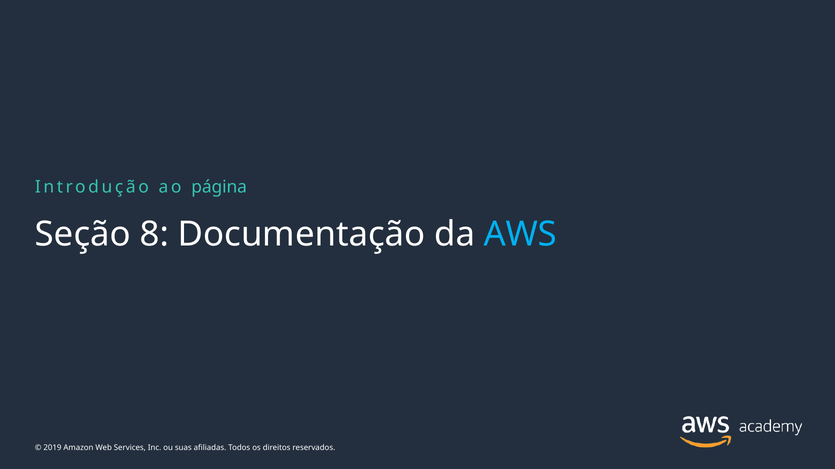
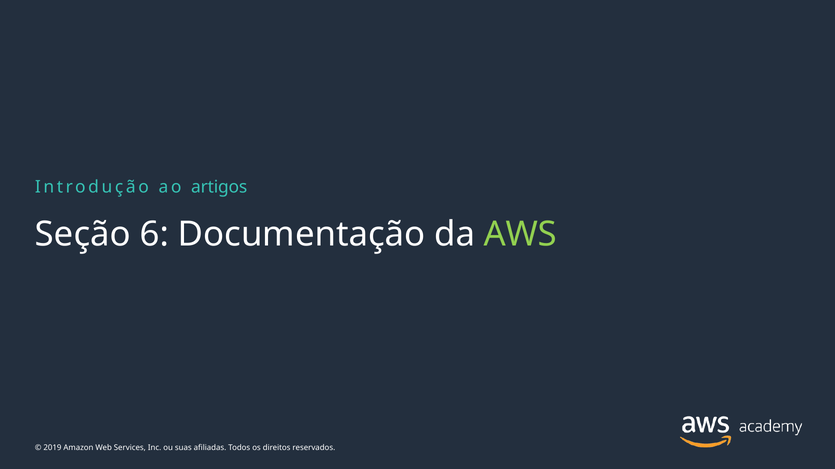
página: página -> artigos (219, 187)
8: 8 -> 6 (154, 235)
AWS colour: light blue -> light green (520, 235)
